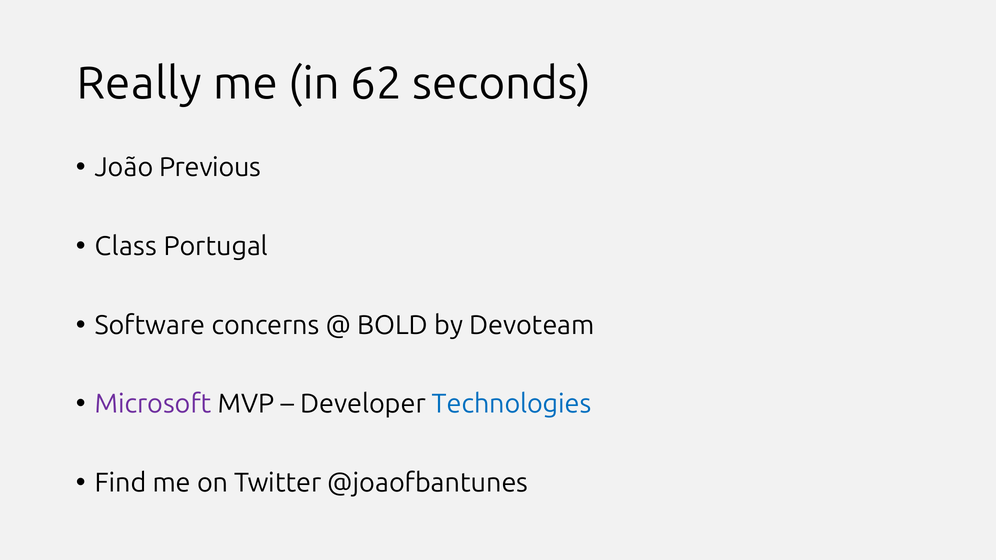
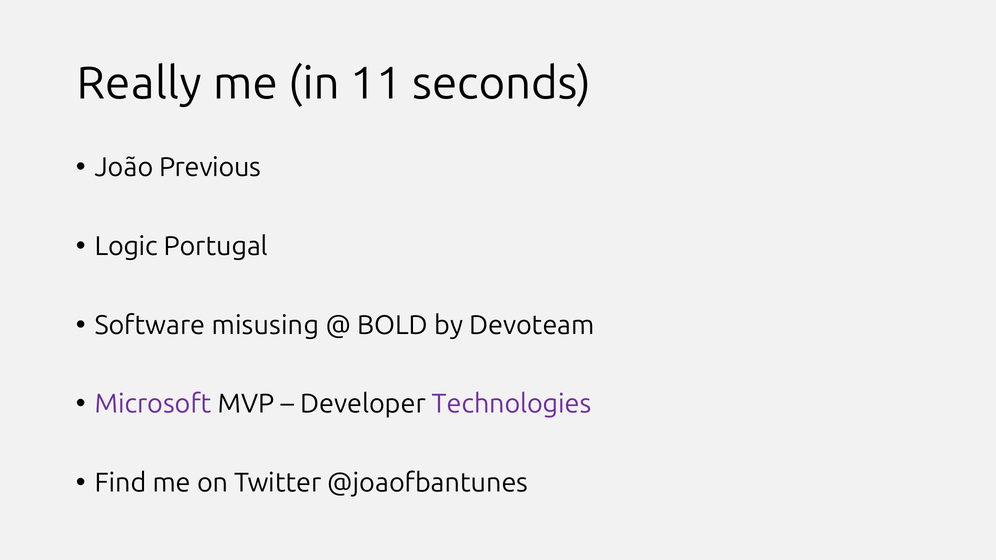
62: 62 -> 11 (376, 84)
Class: Class -> Logic (126, 246)
concerns: concerns -> misusing (265, 325)
Technologies colour: blue -> purple (512, 404)
